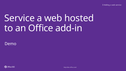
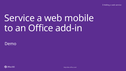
hosted: hosted -> mobile (79, 18)
